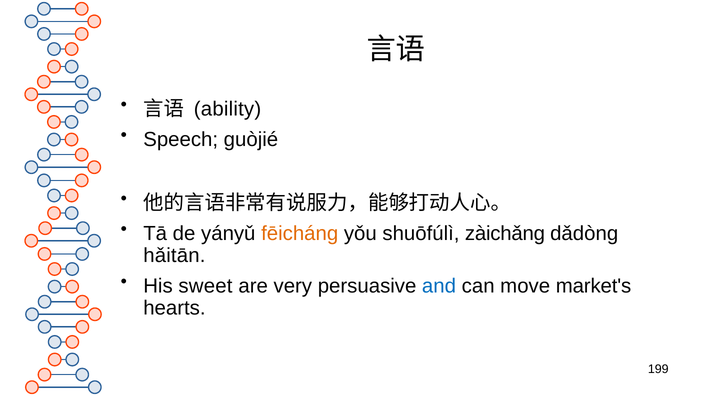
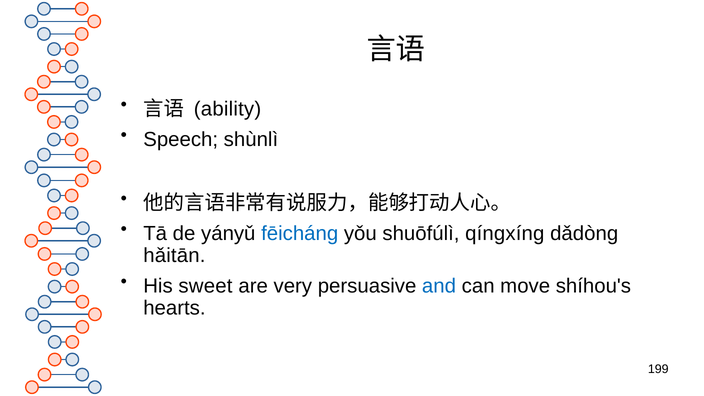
guòjié: guòjié -> shùnlì (251, 140)
fēicháng colour: orange -> blue (300, 234)
zàichǎng: zàichǎng -> qíngxíng (505, 234)
market's: market's -> shíhou's (593, 286)
